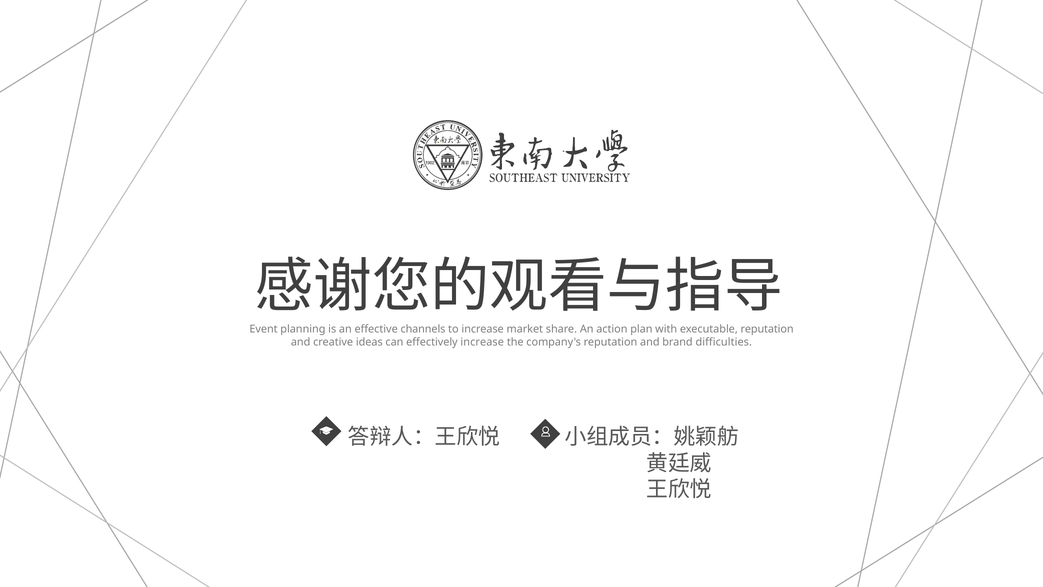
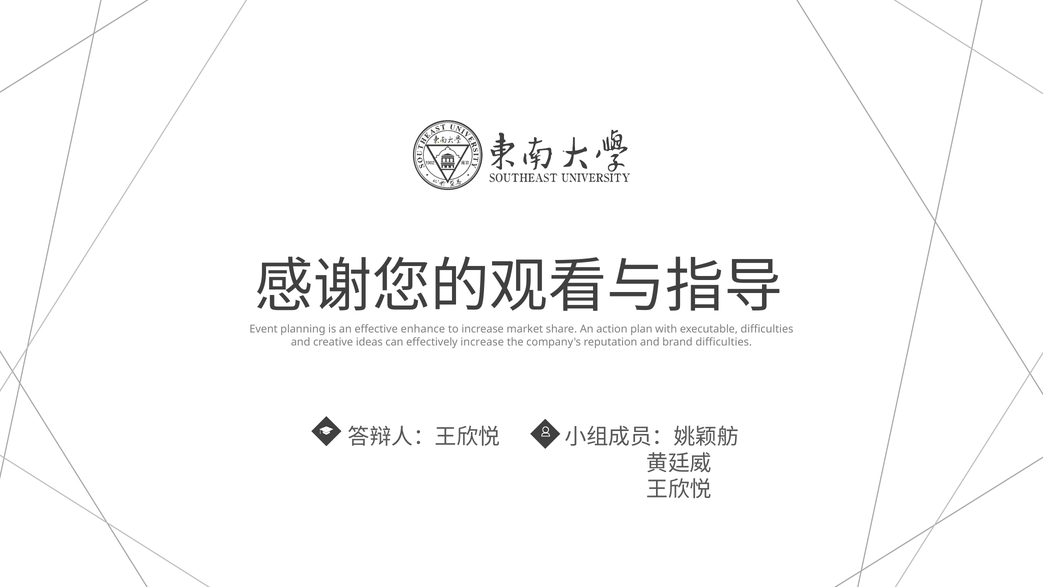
channels: channels -> enhance (423, 329)
executable reputation: reputation -> difficulties (767, 329)
